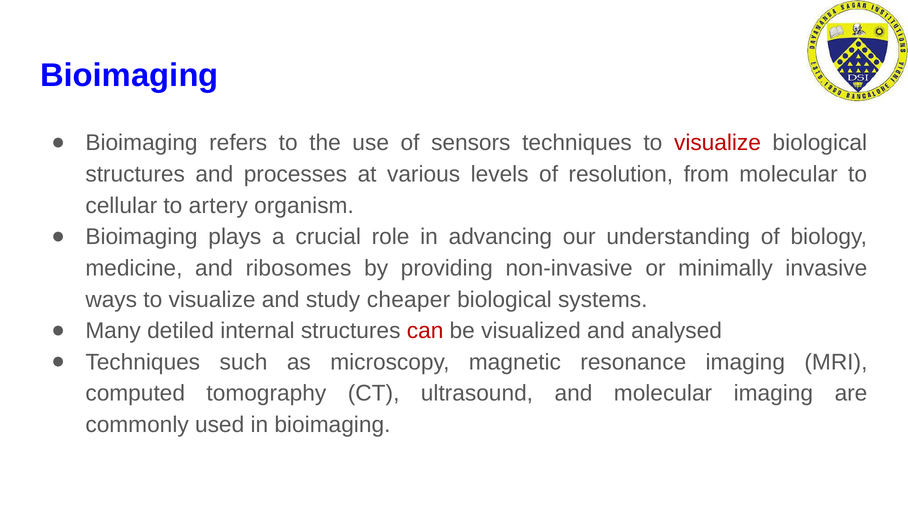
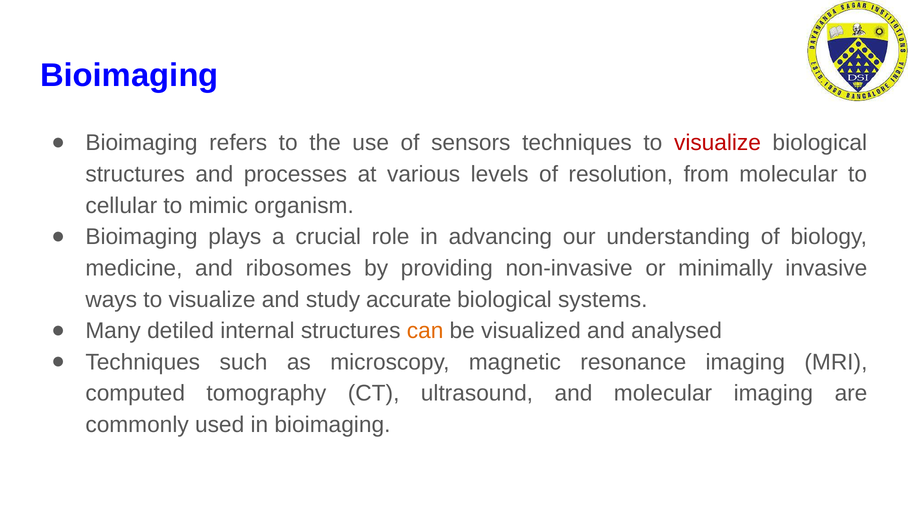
artery: artery -> mimic (218, 205)
cheaper: cheaper -> accurate (409, 299)
can colour: red -> orange (425, 331)
